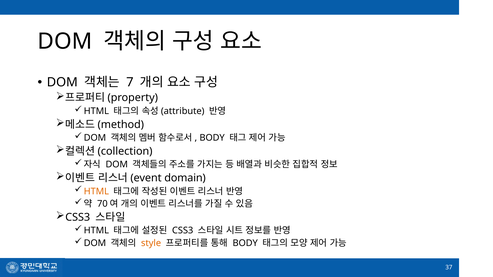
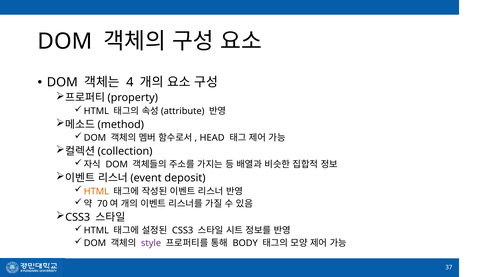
7: 7 -> 4 (130, 83)
BODY: BODY -> HEAD (212, 138)
domain: domain -> deposit (185, 178)
style colour: orange -> purple (151, 243)
